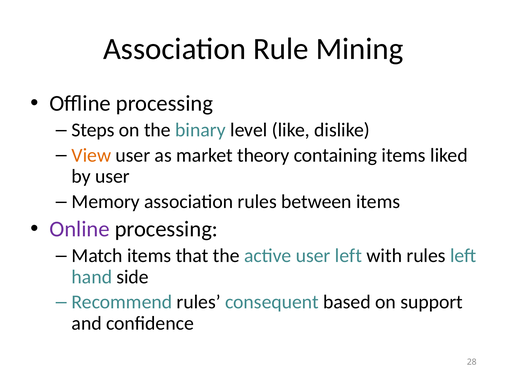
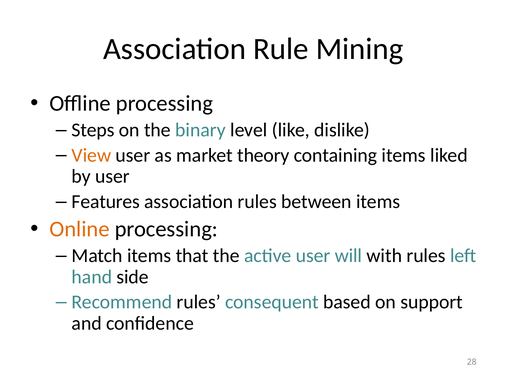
Memory: Memory -> Features (106, 202)
Online colour: purple -> orange (80, 229)
user left: left -> will (349, 256)
